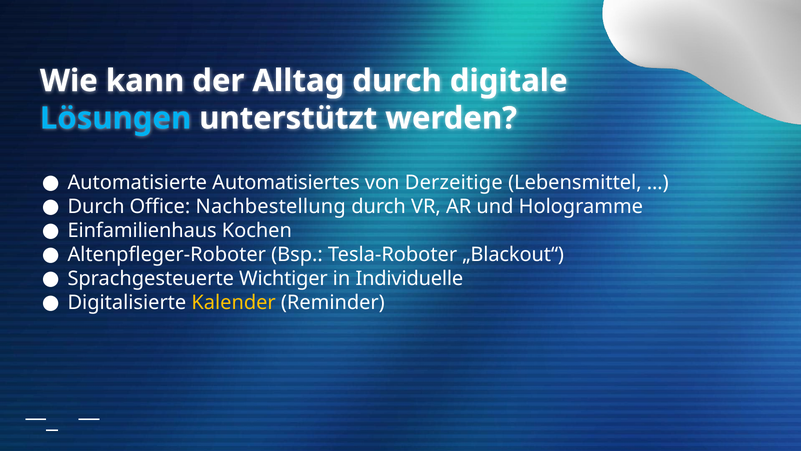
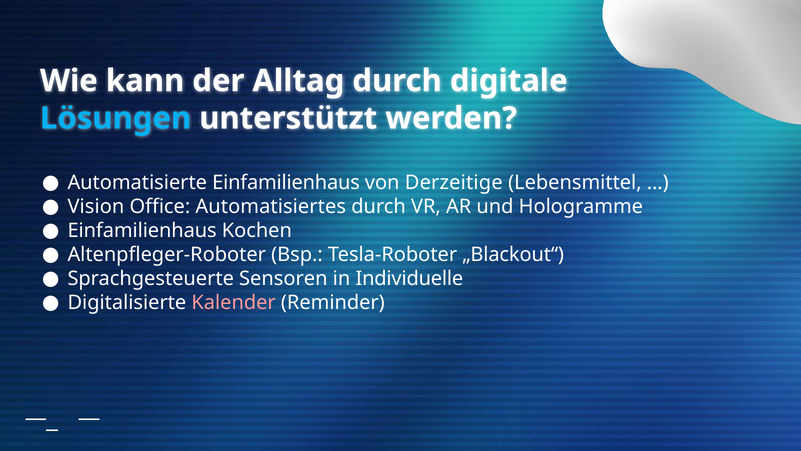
Automatisierte Automatisiertes: Automatisiertes -> Einfamilienhaus (286, 182)
Durch: Durch -> Vision (96, 206)
Nachbestellung: Nachbestellung -> Automatisiertes (271, 206)
Wichtiger: Wichtiger -> Sensoren (283, 278)
Kalender colour: yellow -> pink (234, 302)
